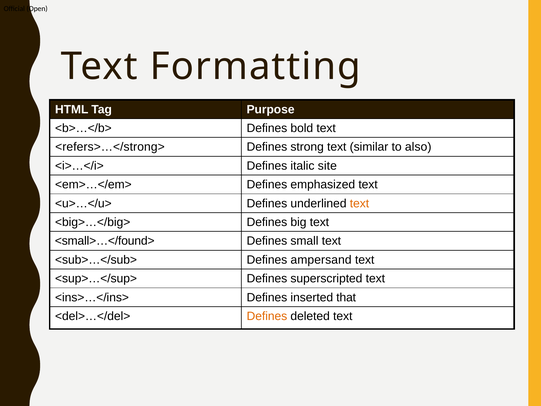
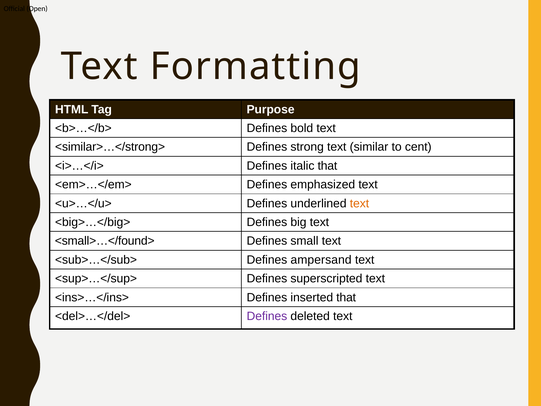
<refers>…</strong>: <refers>…</strong> -> <similar>…</strong> (110, 147)
also: also -> cent (418, 147)
italic site: site -> that (327, 166)
Defines colour: orange -> purple (267, 316)
